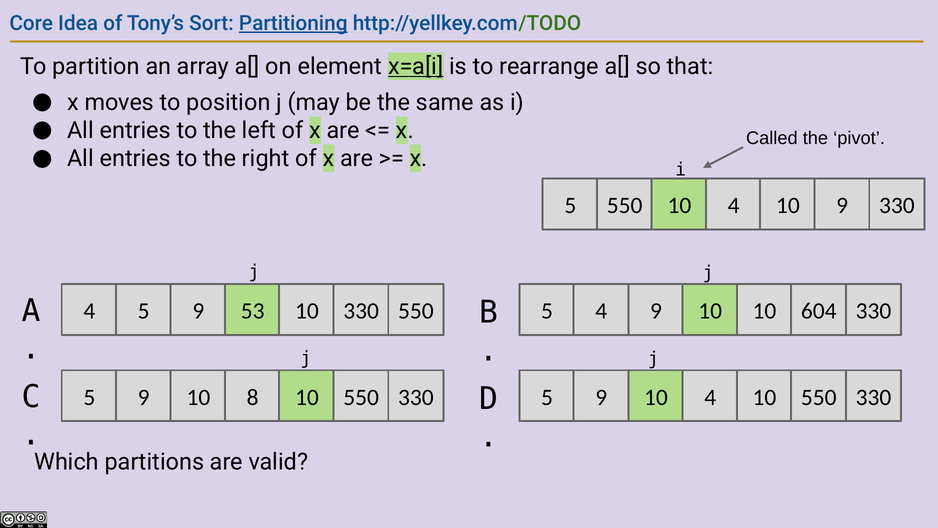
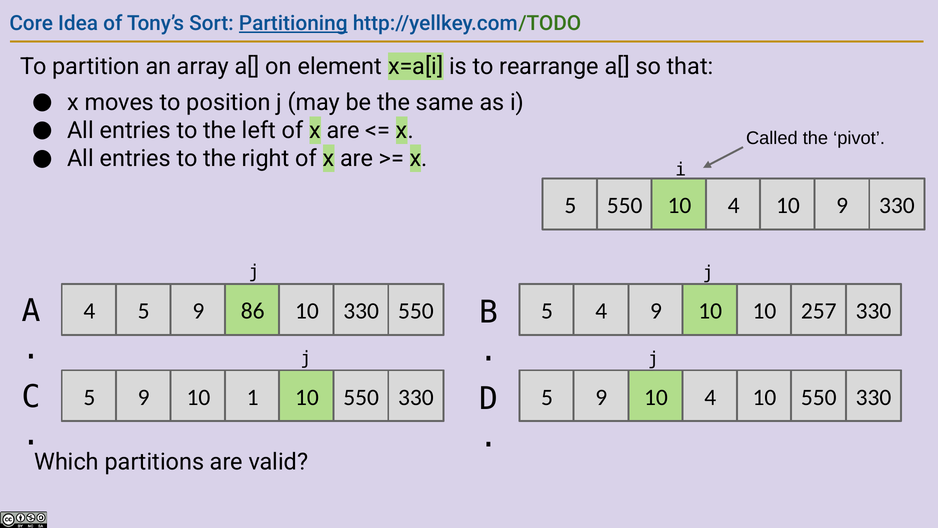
x=a[i underline: present -> none (416, 66)
53: 53 -> 86 (253, 311)
604: 604 -> 257 (819, 311)
8: 8 -> 1 (253, 397)
